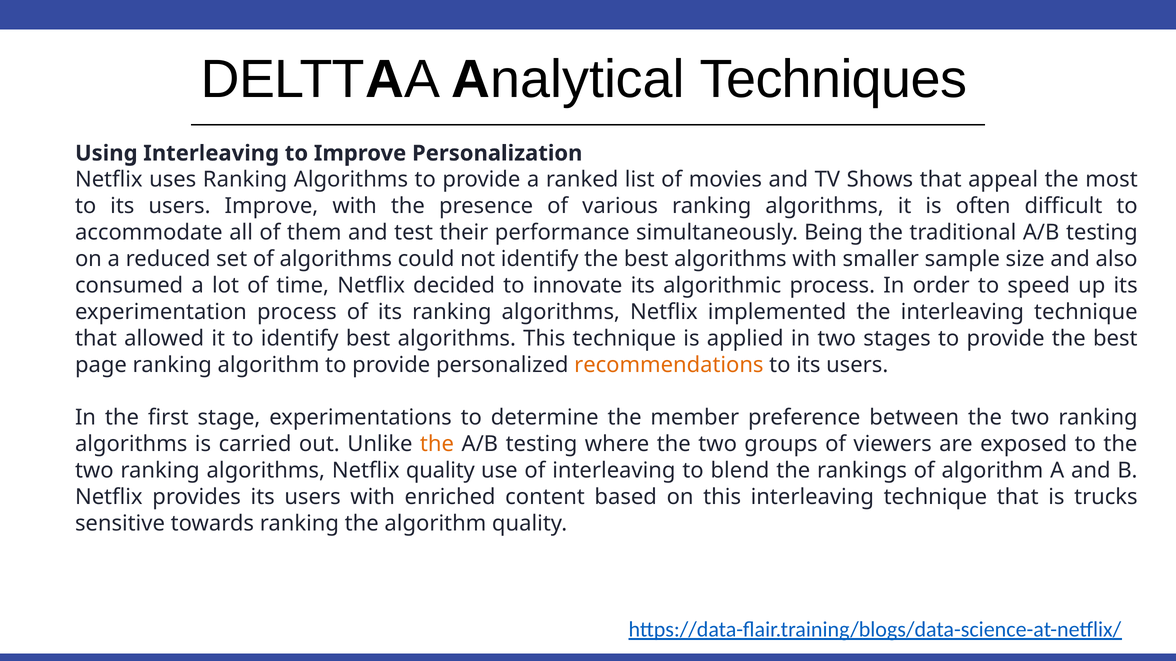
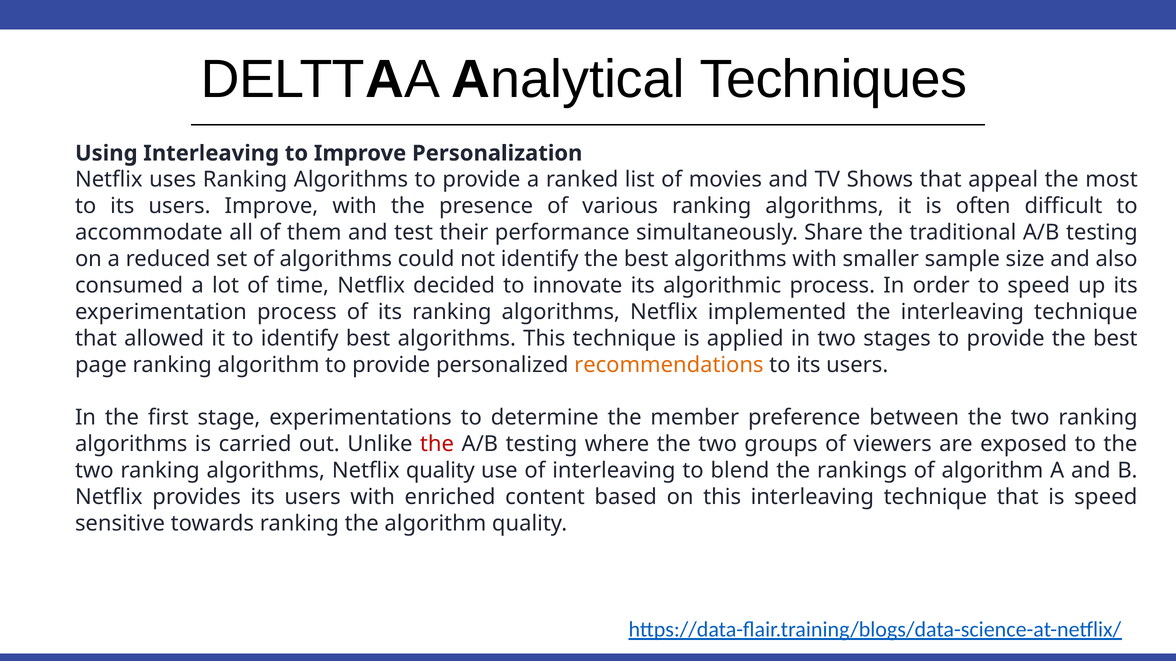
Being: Being -> Share (834, 233)
the colour: orange -> red (437, 444)
is trucks: trucks -> speed (1106, 497)
